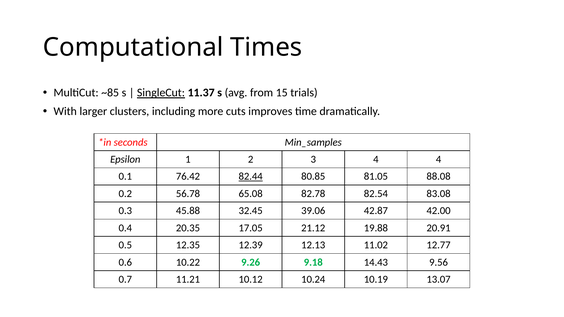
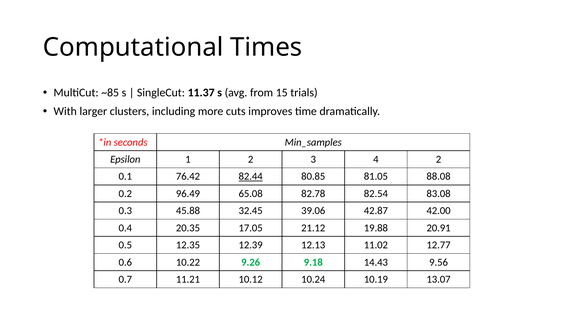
SingleCut underline: present -> none (161, 93)
4 4: 4 -> 2 (439, 159)
56.78: 56.78 -> 96.49 (188, 194)
